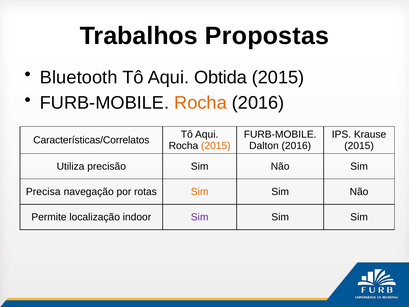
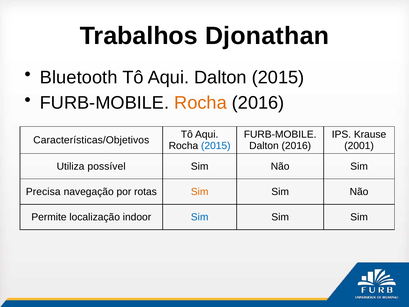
Propostas: Propostas -> Djonathan (267, 36)
Aqui Obtida: Obtida -> Dalton (220, 77)
Características/Correlatos: Características/Correlatos -> Características/Objetivos (91, 140)
2015 colour: orange -> blue (216, 146)
2015: 2015 -> 2001 (359, 146)
precisão: precisão -> possível (107, 166)
Sim colour: purple -> blue (200, 217)
